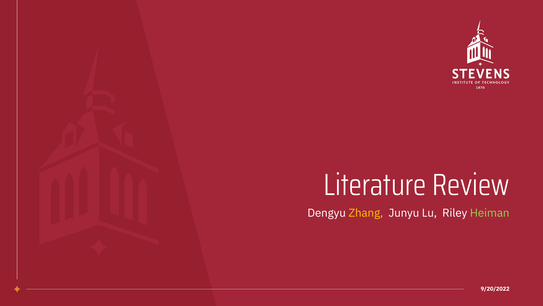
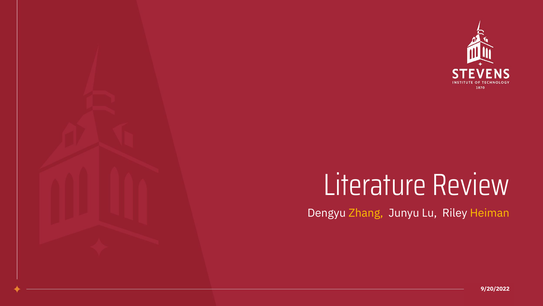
Heiman colour: light green -> yellow (490, 213)
